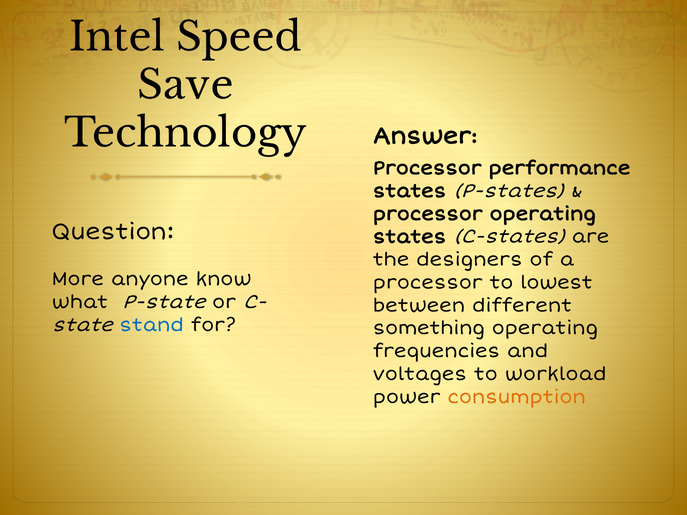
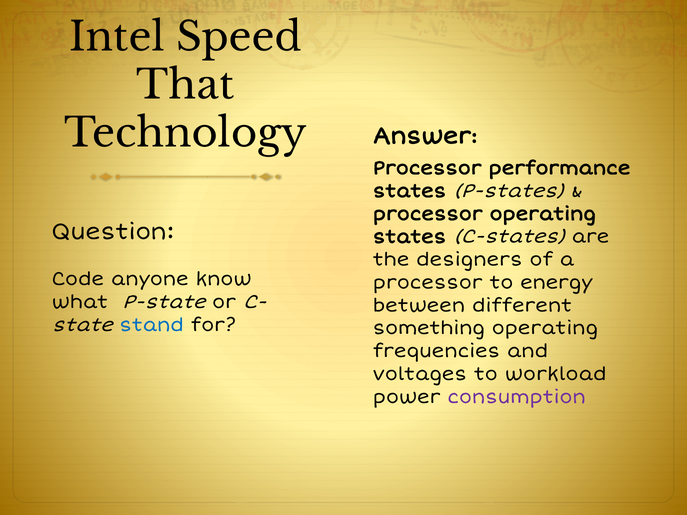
Save: Save -> That (185, 85)
More: More -> Code (78, 279)
lowest: lowest -> energy (556, 283)
consumption colour: orange -> purple (517, 397)
